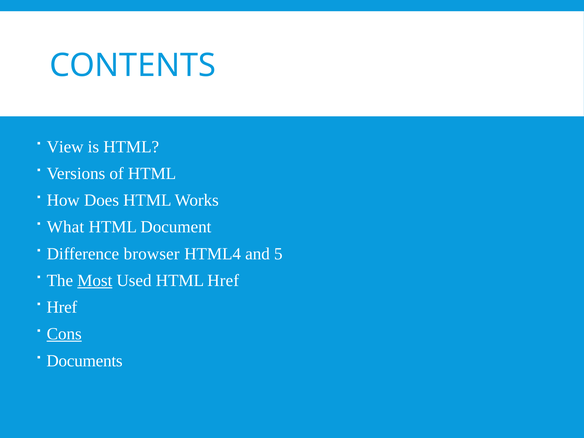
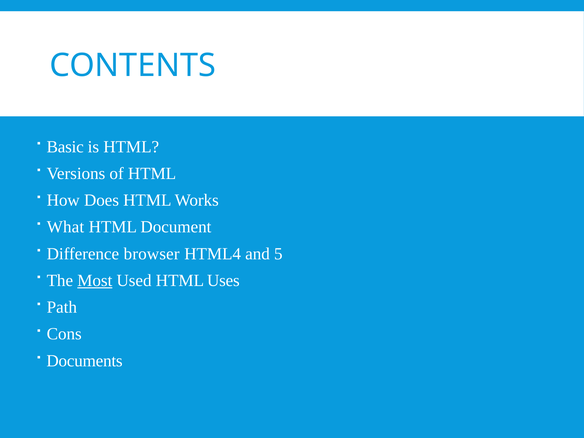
View: View -> Basic (65, 147)
HTML Href: Href -> Uses (223, 281)
Href: Href -> Path (62, 307)
Cons underline: present -> none (64, 334)
